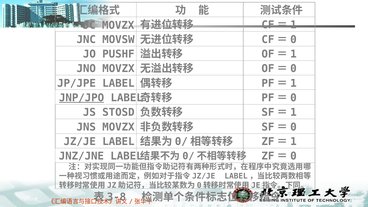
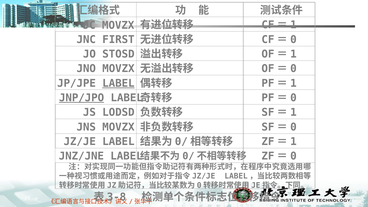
MOVSW: MOVSW -> FIRST (118, 40)
PUSHF: PUSHF -> STOSD (118, 54)
LABEL underline: none -> present (118, 83)
STOSD: STOSD -> LODSD (118, 112)
